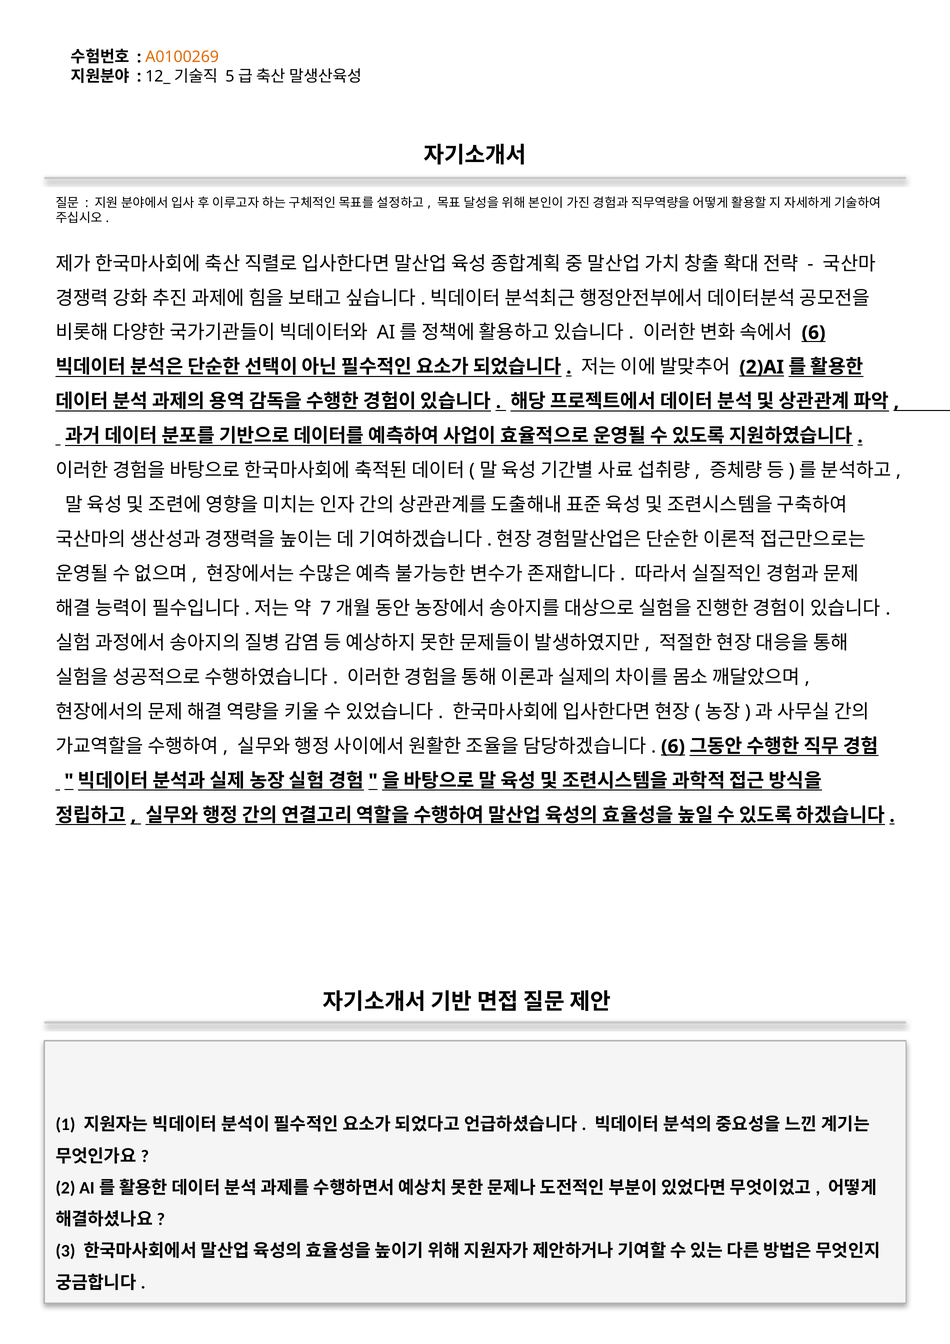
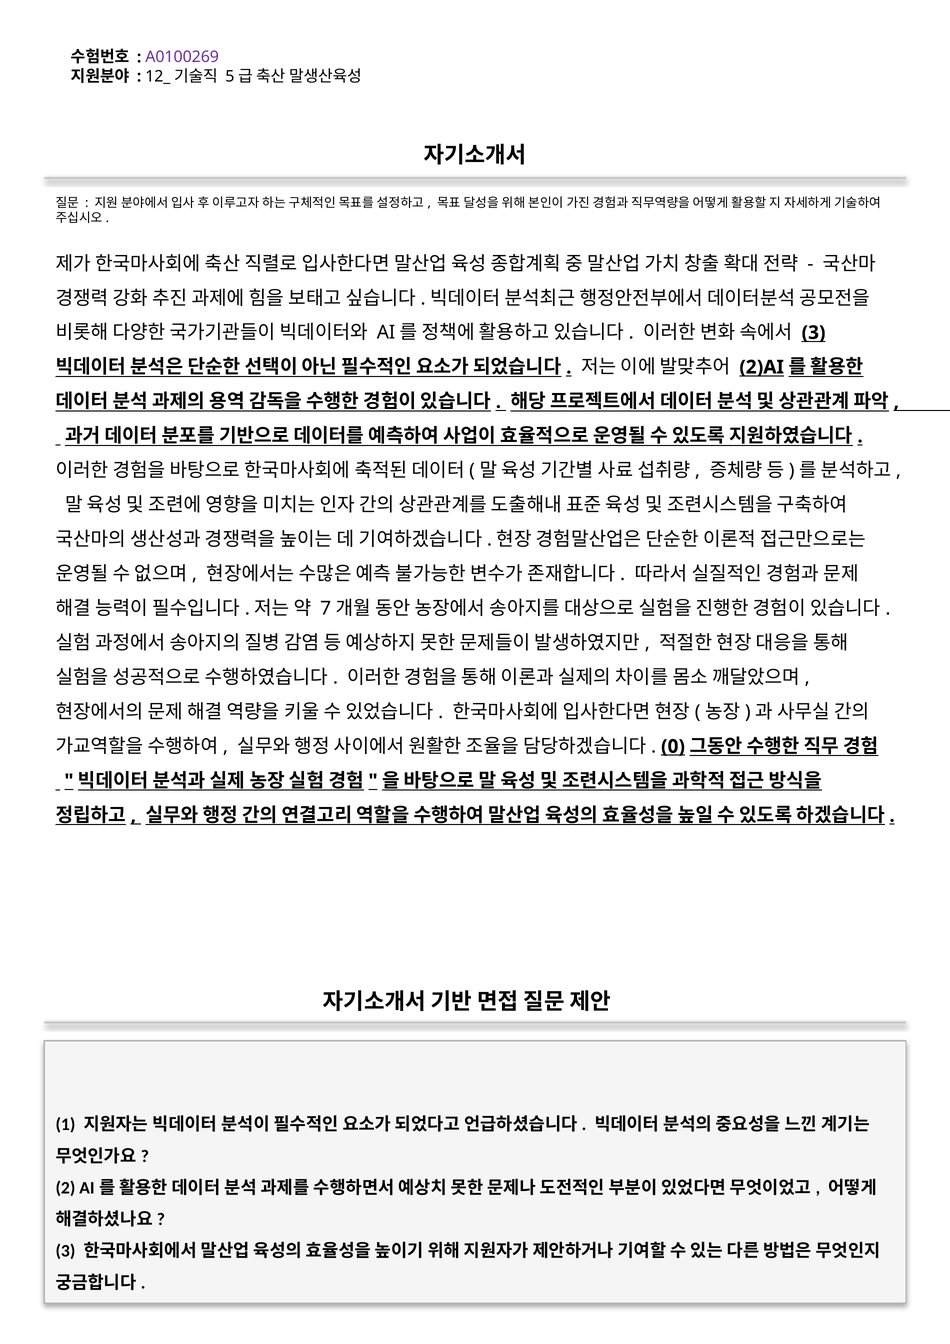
A0100269 colour: orange -> purple (182, 57)
6: 6 -> 3 (814, 333)
6: 6 -> 0 (673, 746)
